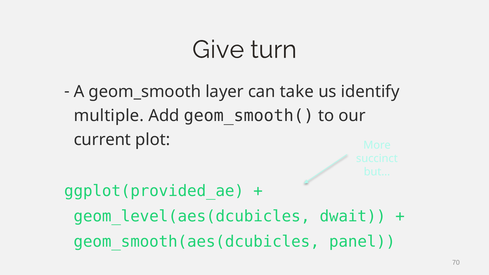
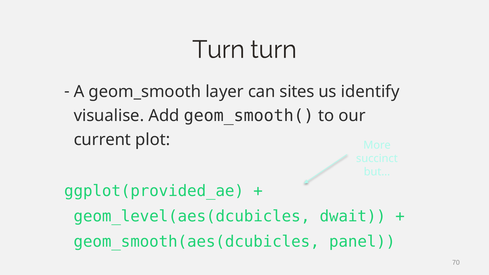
Give: Give -> Turn (218, 50)
take: take -> sites (297, 92)
multiple: multiple -> visualise (109, 116)
